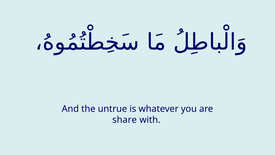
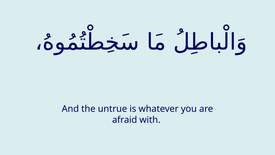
share: share -> afraid (125, 120)
